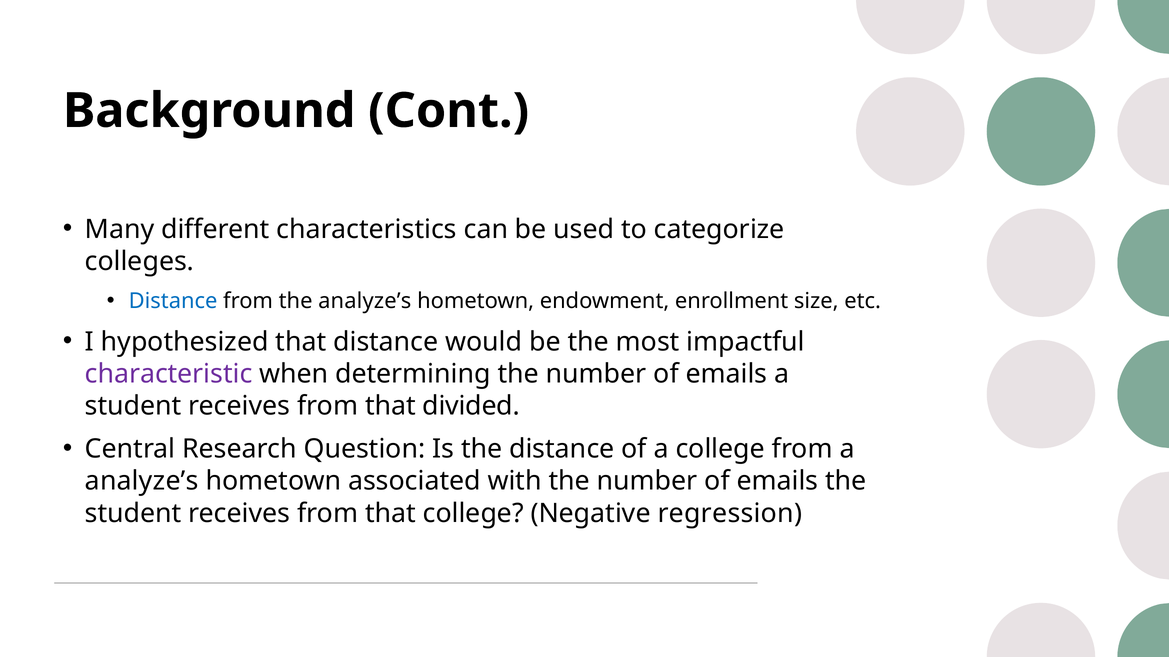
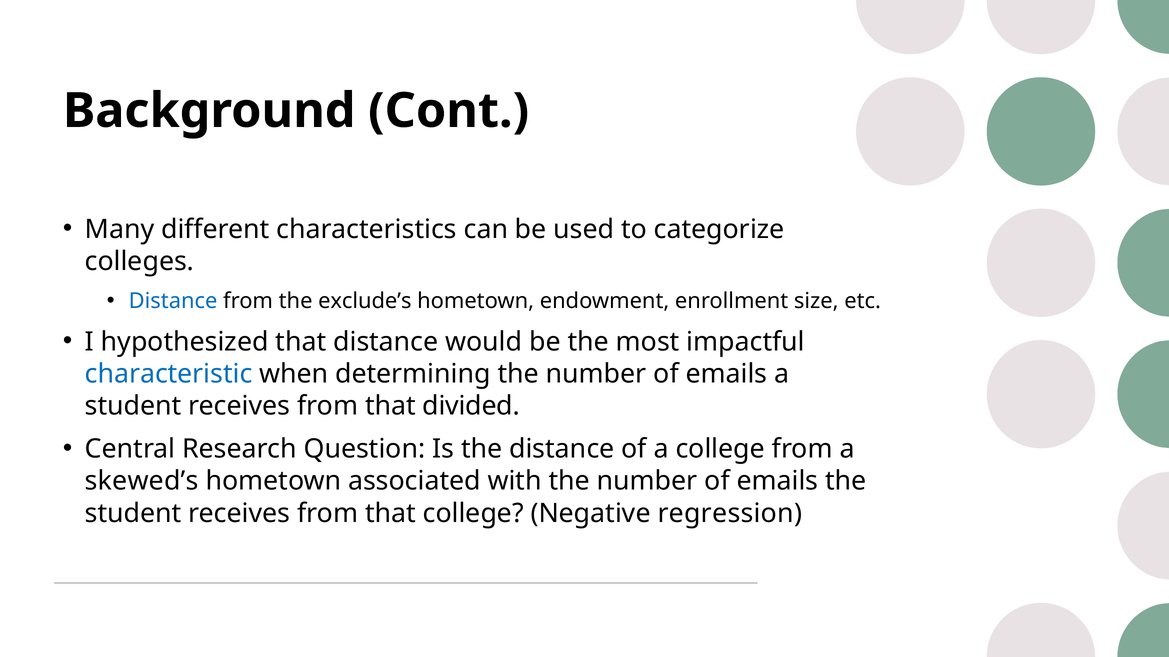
the analyze’s: analyze’s -> exclude’s (365, 301)
characteristic colour: purple -> blue (169, 374)
analyze’s: analyze’s -> skewed’s (142, 481)
